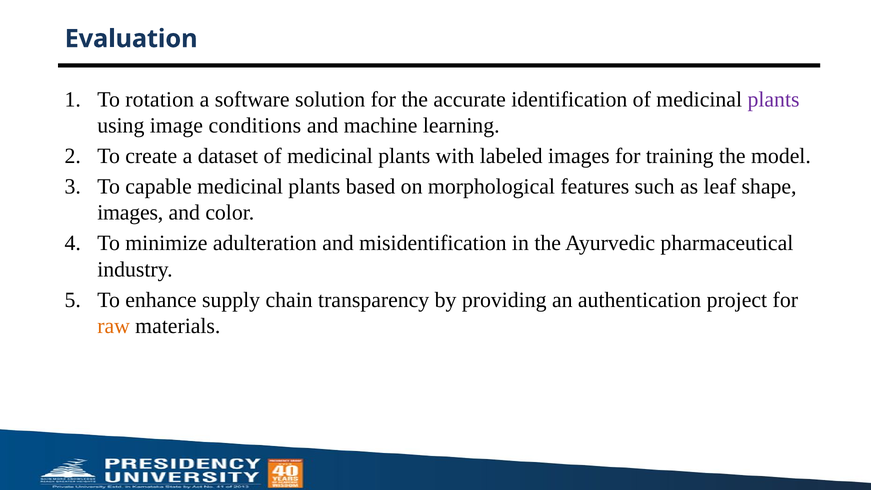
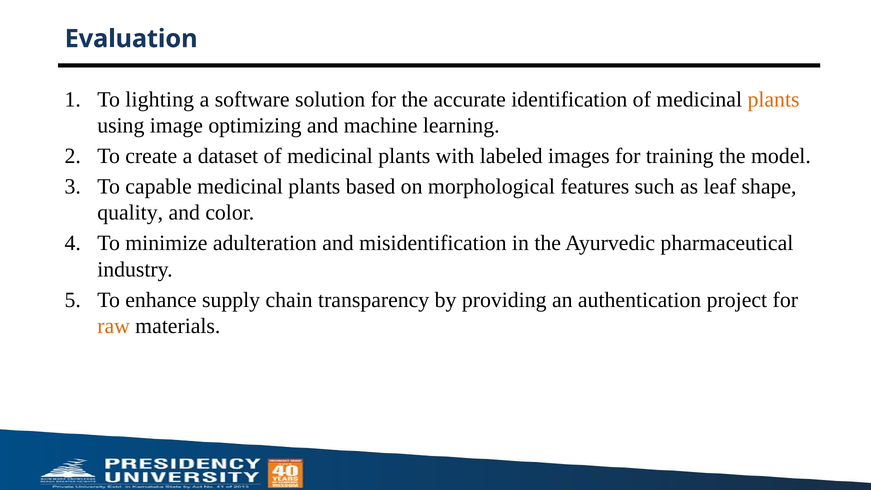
rotation: rotation -> lighting (160, 100)
plants colour: purple -> orange (774, 100)
conditions: conditions -> optimizing (255, 126)
images: images -> quality (130, 213)
